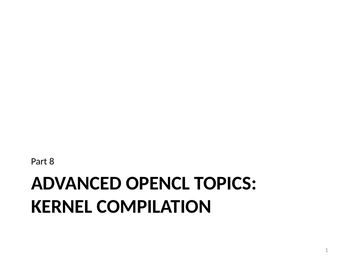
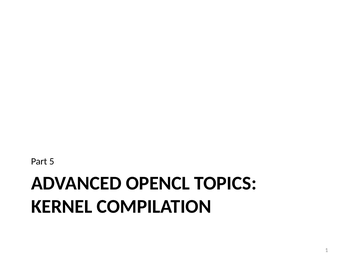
8: 8 -> 5 (52, 161)
